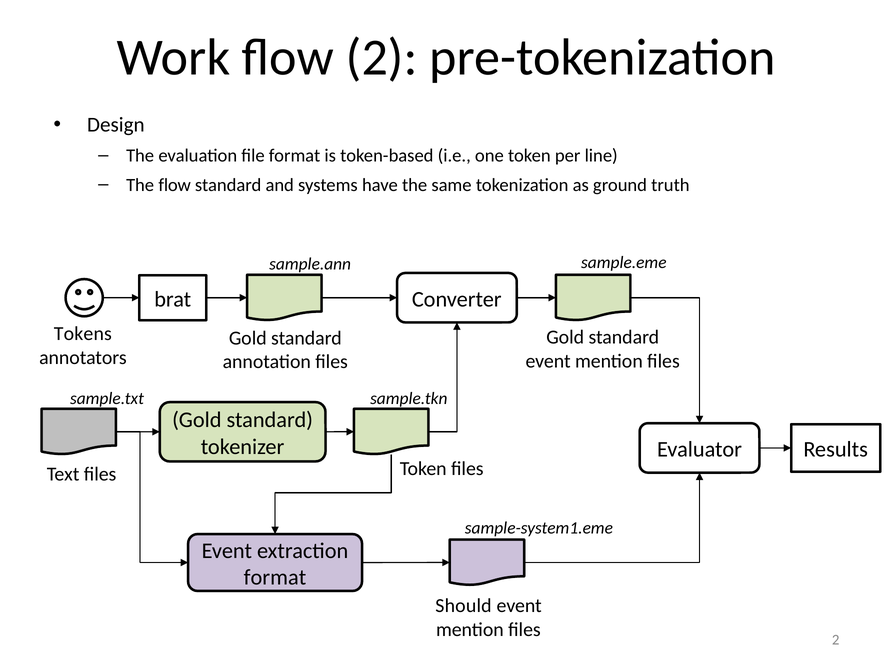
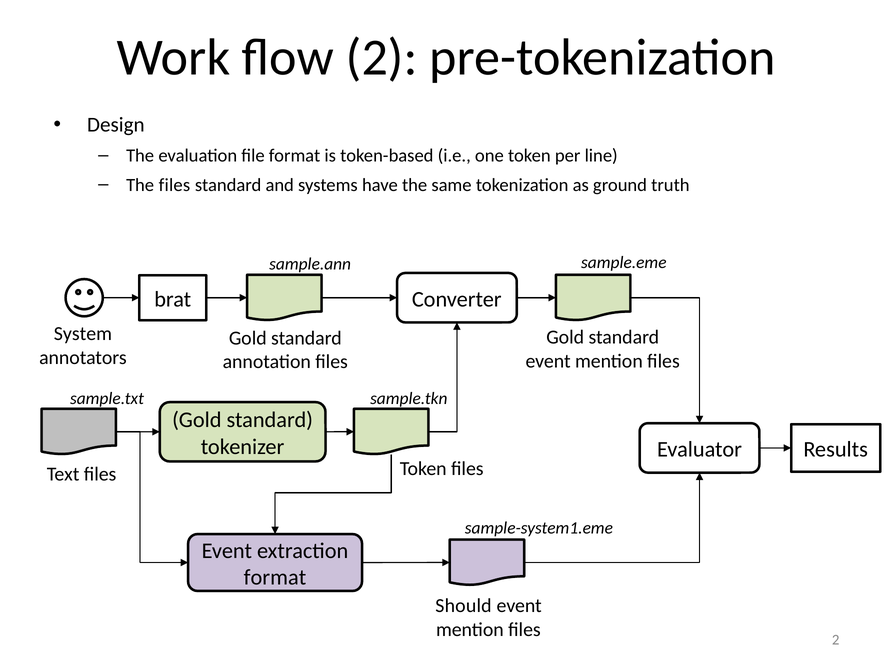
The flow: flow -> files (174, 185)
Tokens: Tokens -> System (83, 334)
